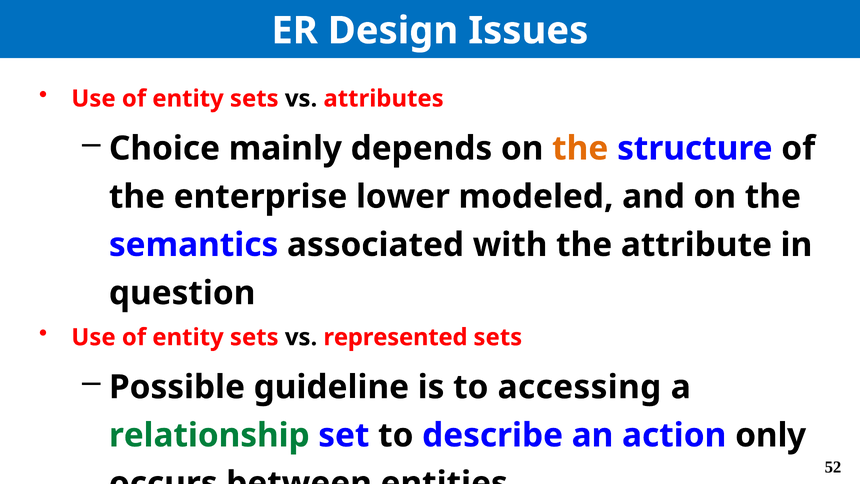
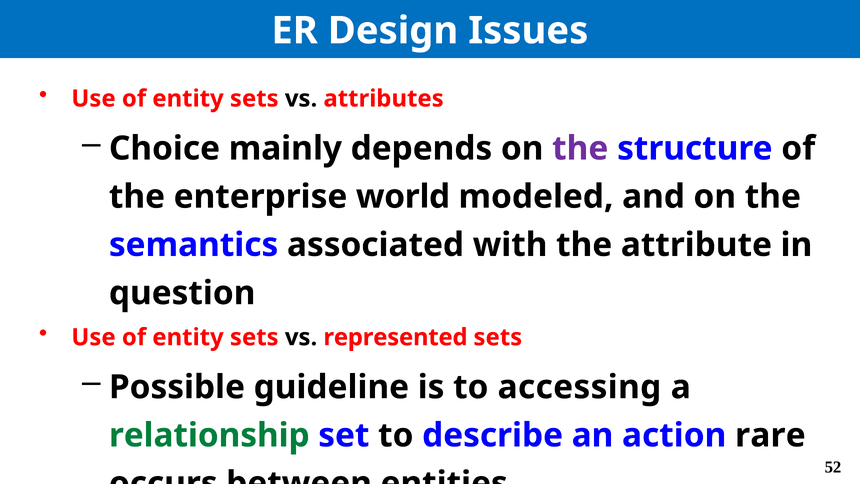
the colour: orange -> purple (580, 148)
lower: lower -> world (403, 197)
only: only -> rare (770, 435)
